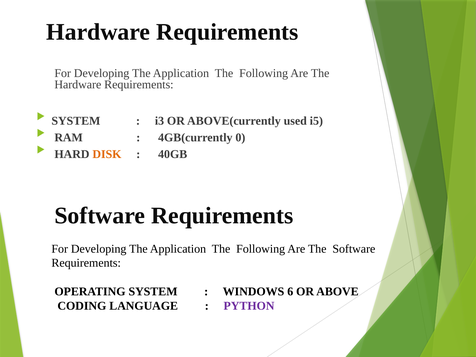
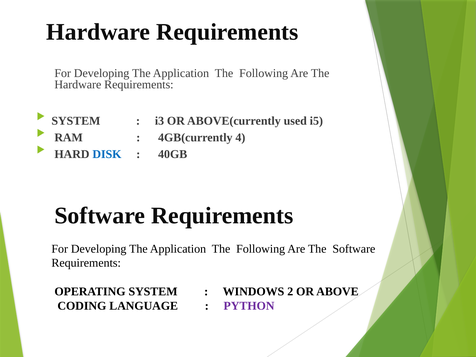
0: 0 -> 4 (240, 138)
DISK colour: orange -> blue (107, 154)
6: 6 -> 2 (290, 292)
